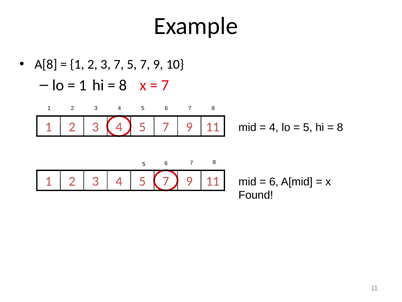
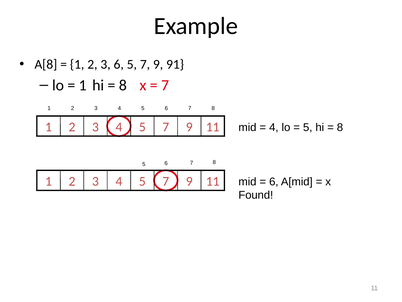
3 7: 7 -> 6 (119, 64)
10: 10 -> 91 (175, 64)
